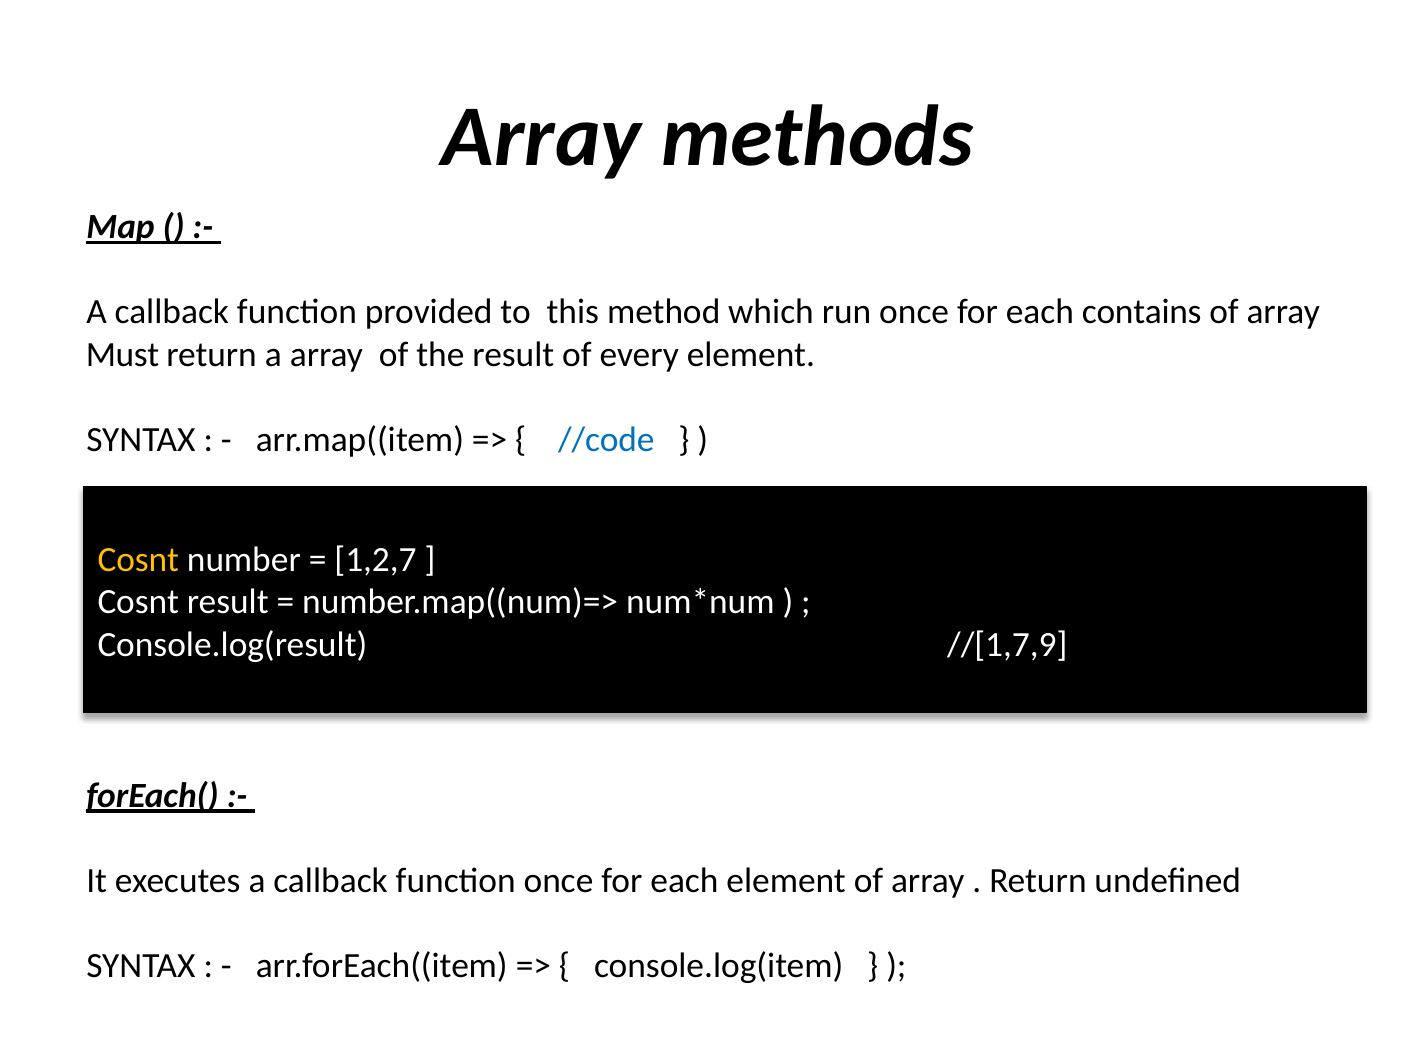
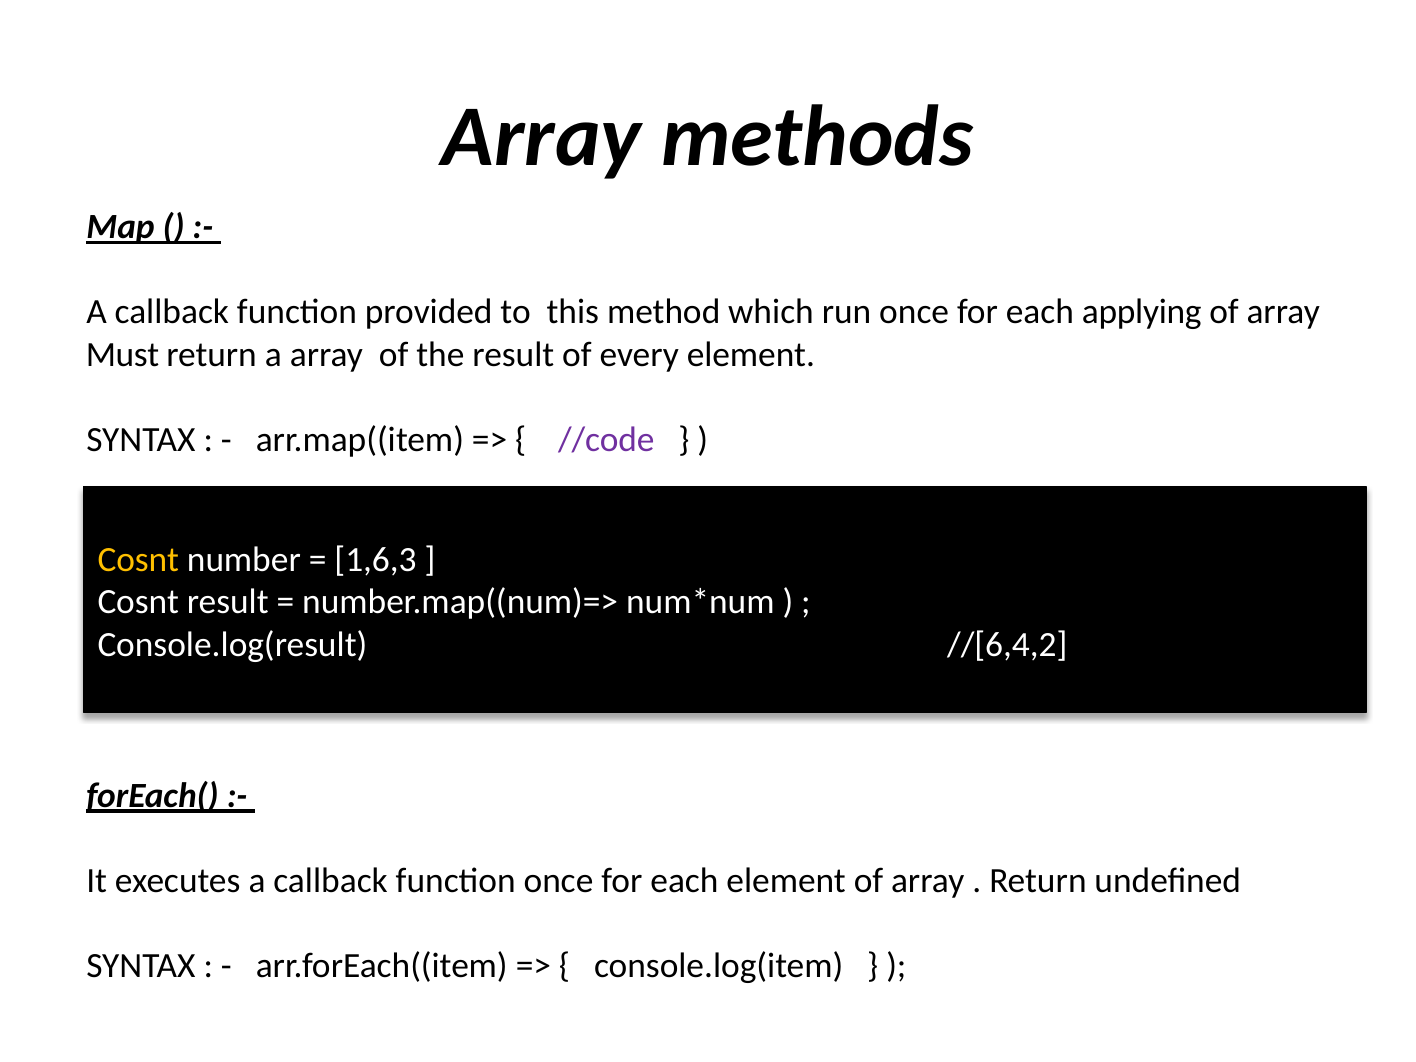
contains: contains -> applying (1142, 312)
//code colour: blue -> purple (606, 439)
1,2,7: 1,2,7 -> 1,6,3 (376, 560)
//[1,7,9: //[1,7,9 -> //[6,4,2 (1007, 644)
